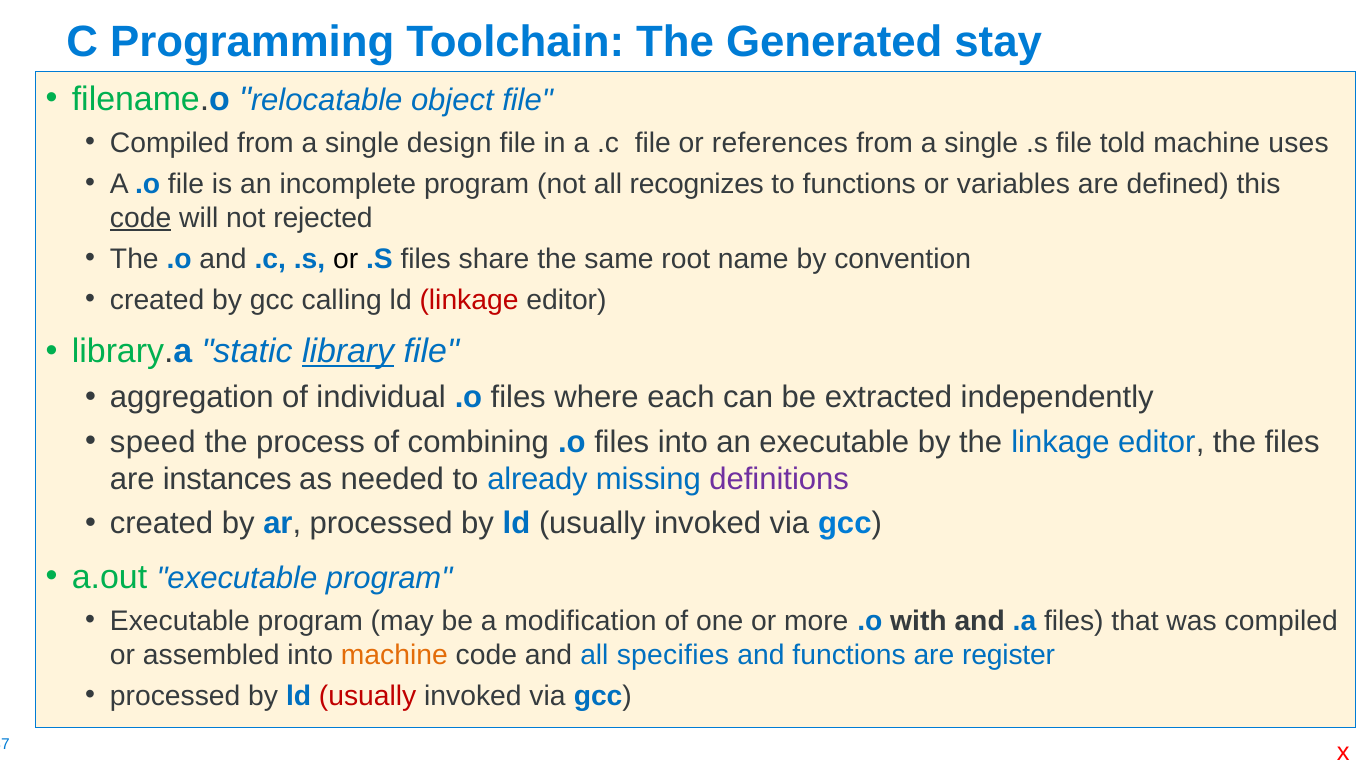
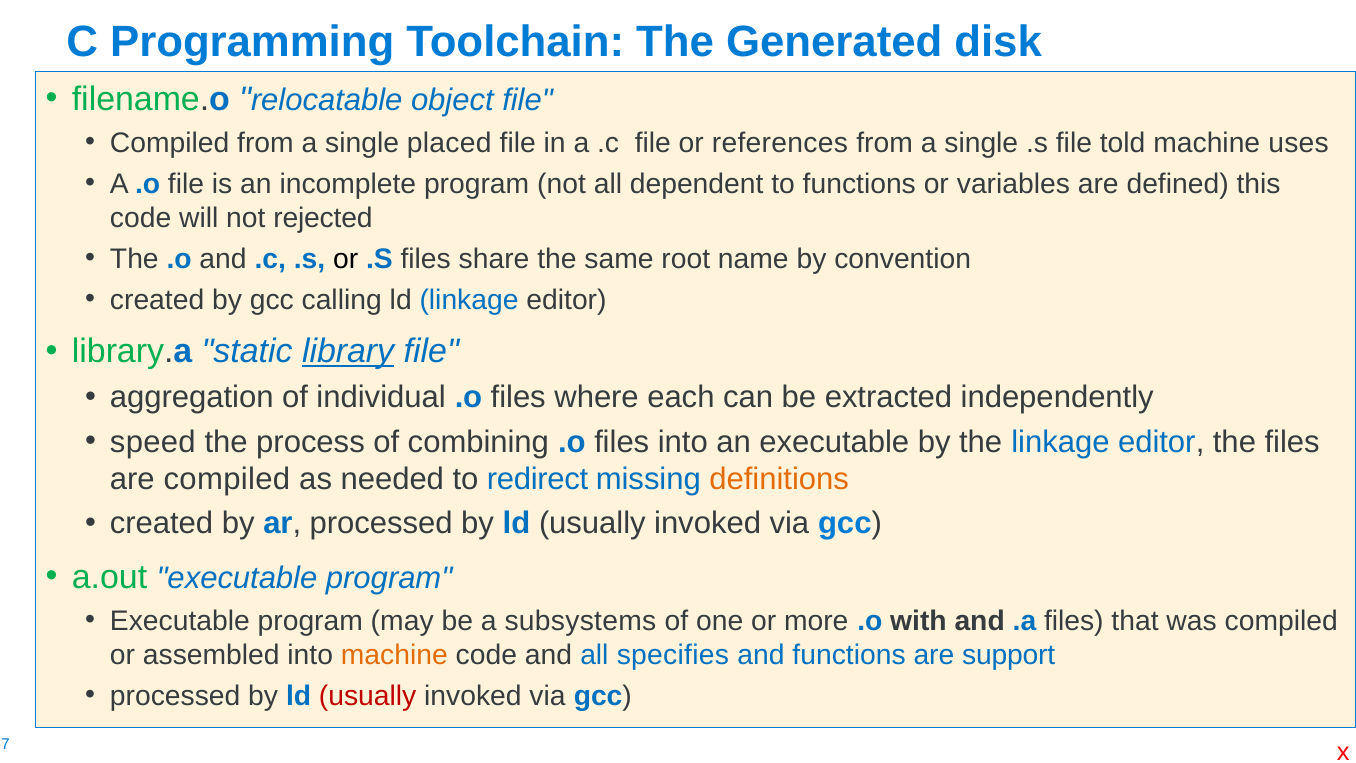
stay: stay -> disk (998, 42)
design: design -> placed (449, 143)
recognizes: recognizes -> dependent (697, 184)
code underline: present -> none (141, 218)
linkage colour: red -> blue (469, 300)
are instances: instances -> compiled (227, 479)
already: already -> redirect (538, 479)
definitions colour: purple -> orange (779, 479)
modification: modification -> subsystems (580, 621)
register: register -> support (1009, 655)
